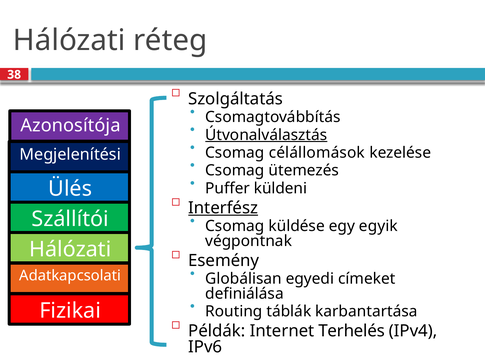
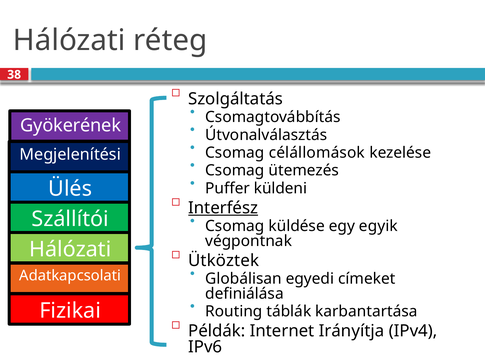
Azonosítója: Azonosítója -> Gyökerének (71, 125)
Útvonalválasztás underline: present -> none (266, 135)
Esemény: Esemény -> Ütköztek (224, 260)
Terhelés: Terhelés -> Irányítja (352, 331)
